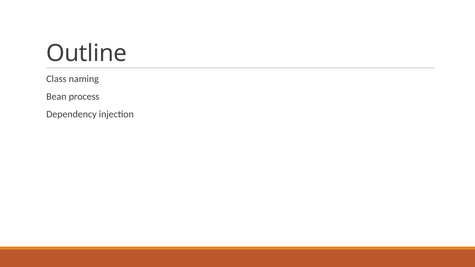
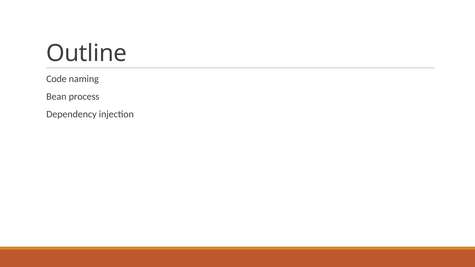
Class: Class -> Code (56, 79)
